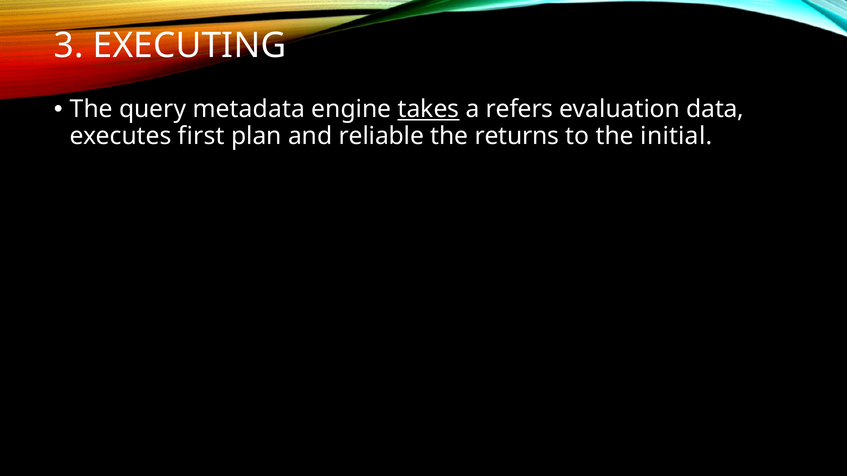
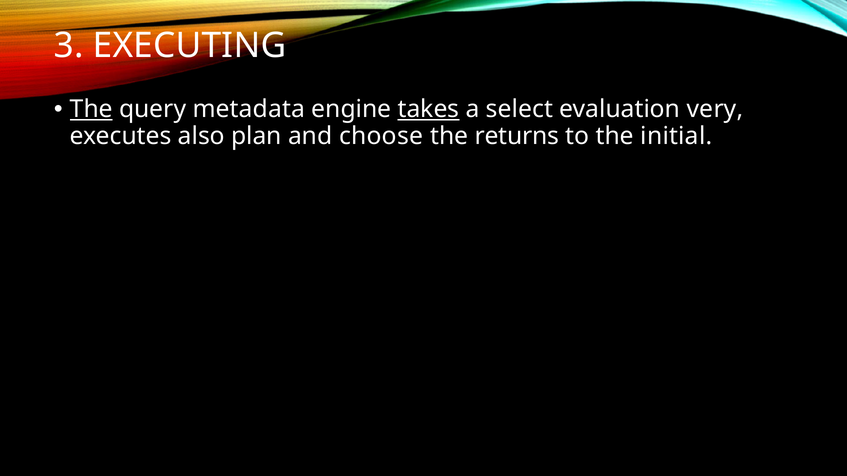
The underline: none -> present (91, 109)
refers: refers -> select (519, 109)
data: data -> very (715, 109)
first: first -> also (201, 136)
reliable: reliable -> choose (381, 136)
